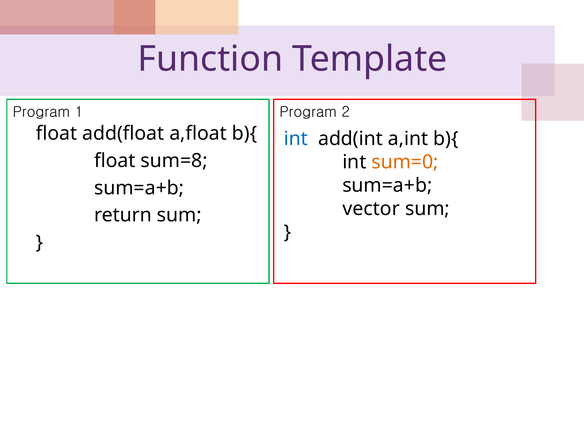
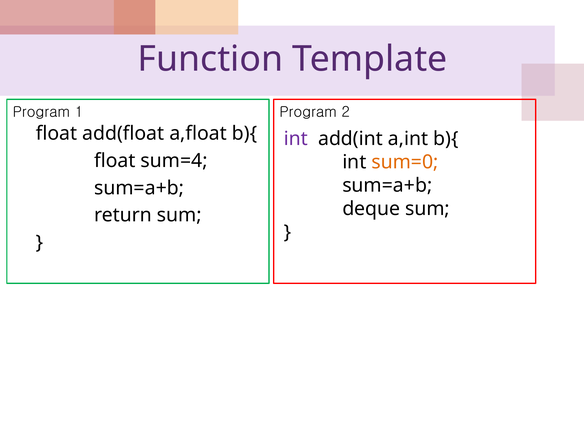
int colour: blue -> purple (296, 139)
sum=8: sum=8 -> sum=4 (174, 161)
vector: vector -> deque (371, 209)
